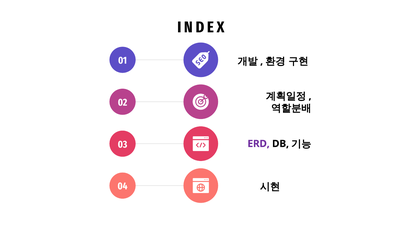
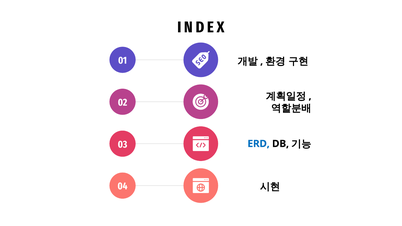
ERD colour: purple -> blue (259, 144)
